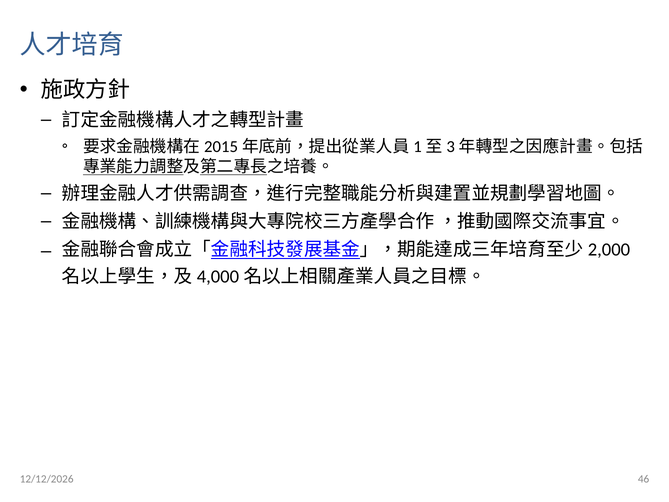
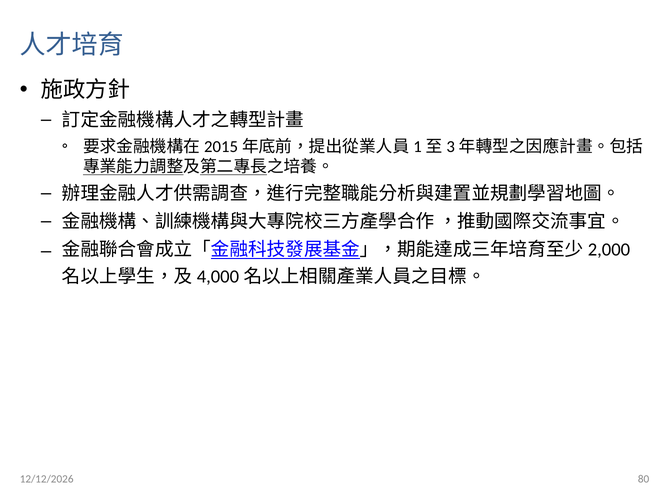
46: 46 -> 80 (644, 479)
